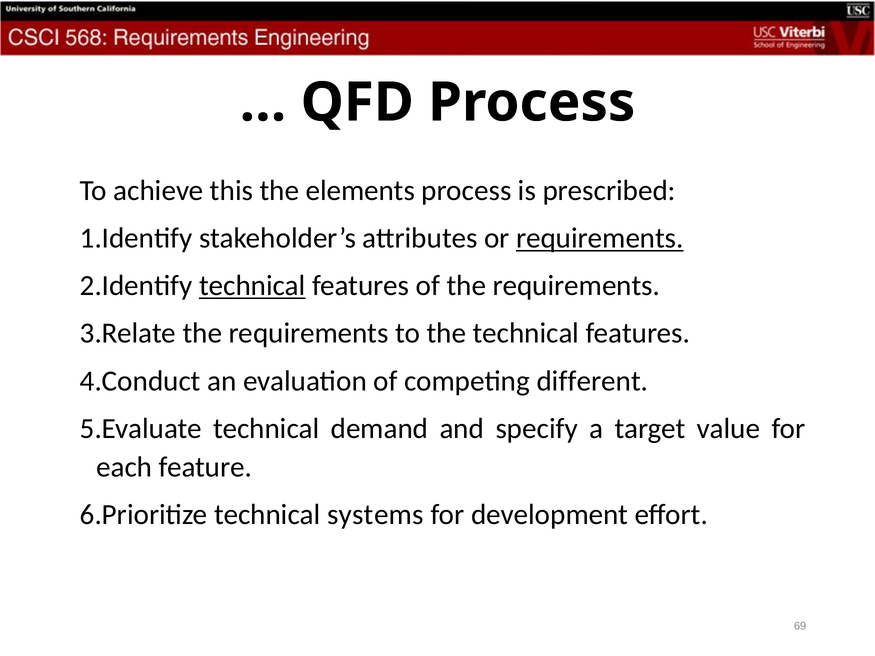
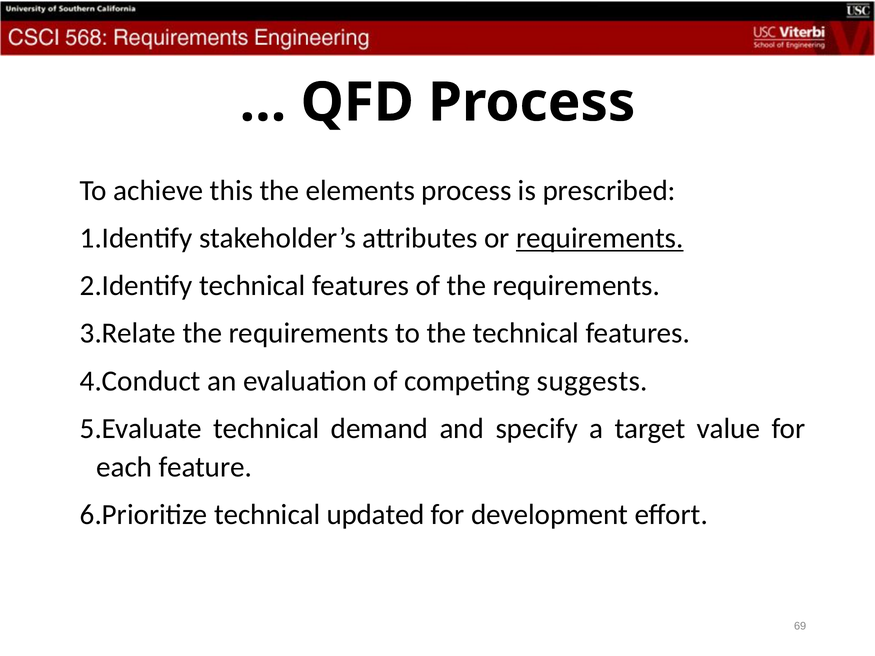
technical underline: present -> none (252, 286)
different: different -> suggests (592, 381)
systems: systems -> updated (376, 515)
